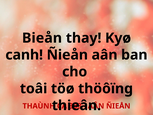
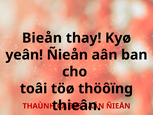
canh: canh -> yeân (24, 55)
